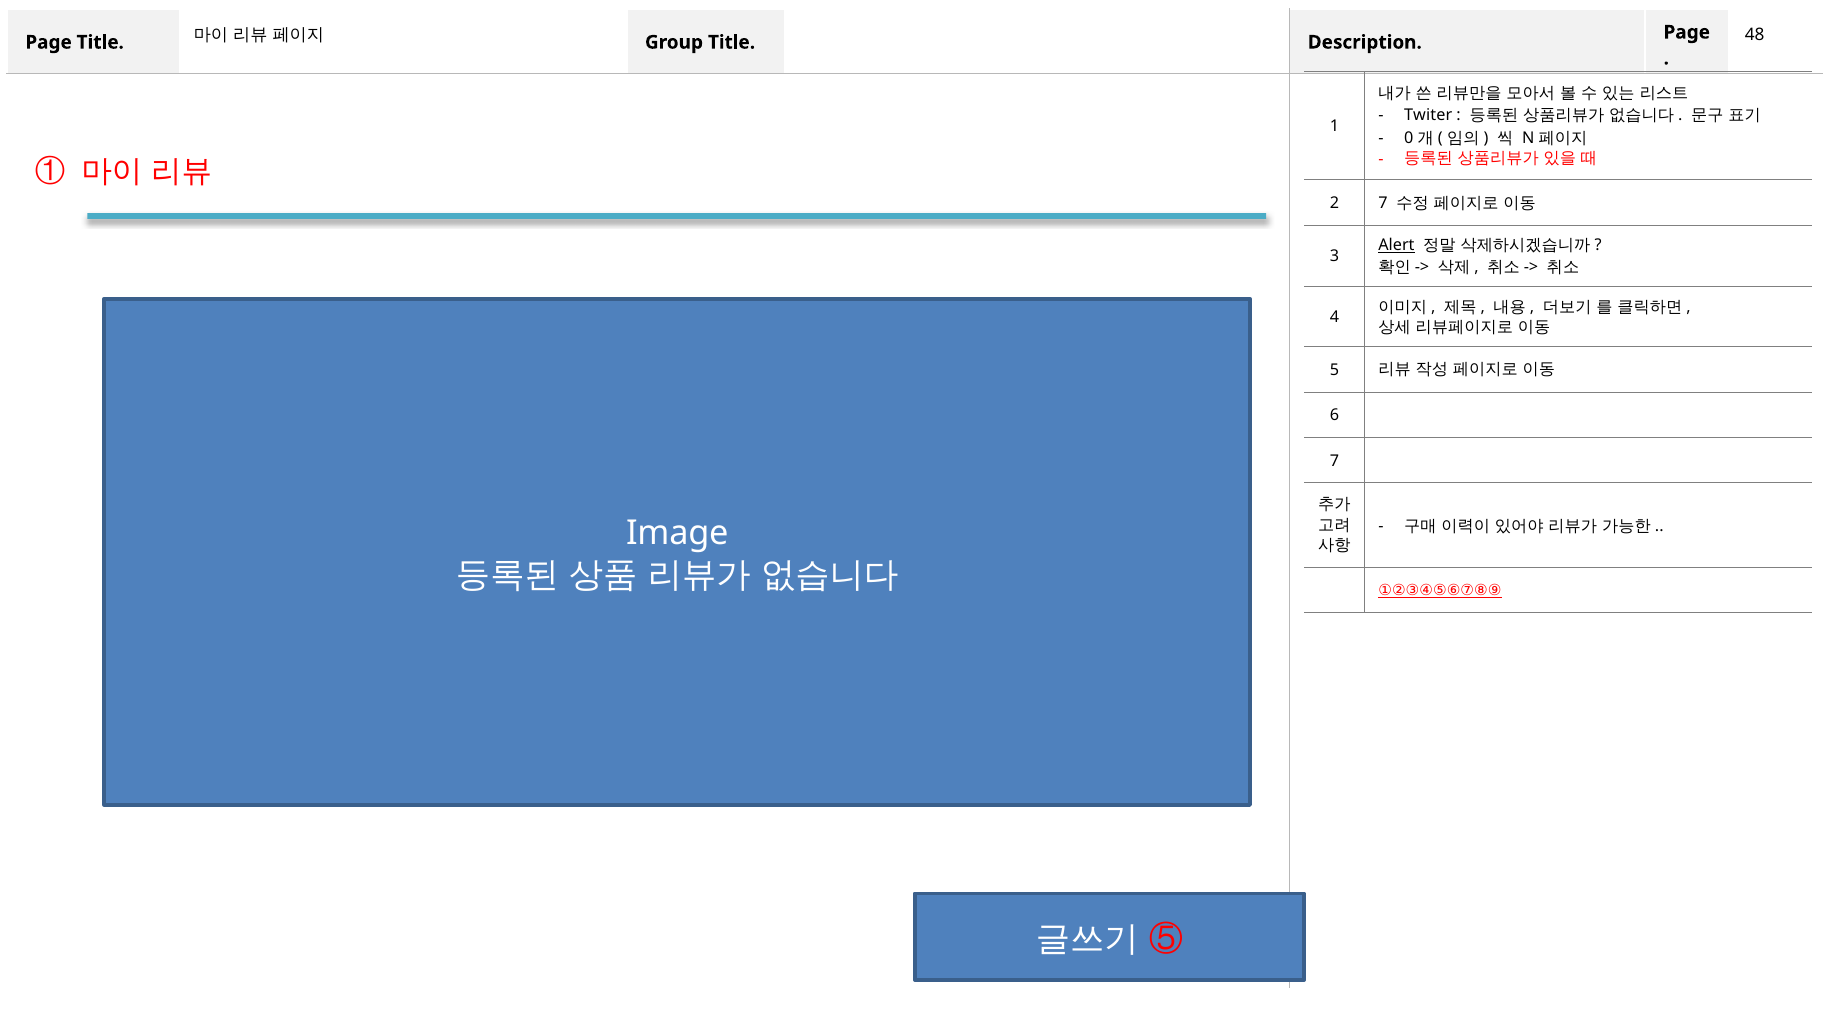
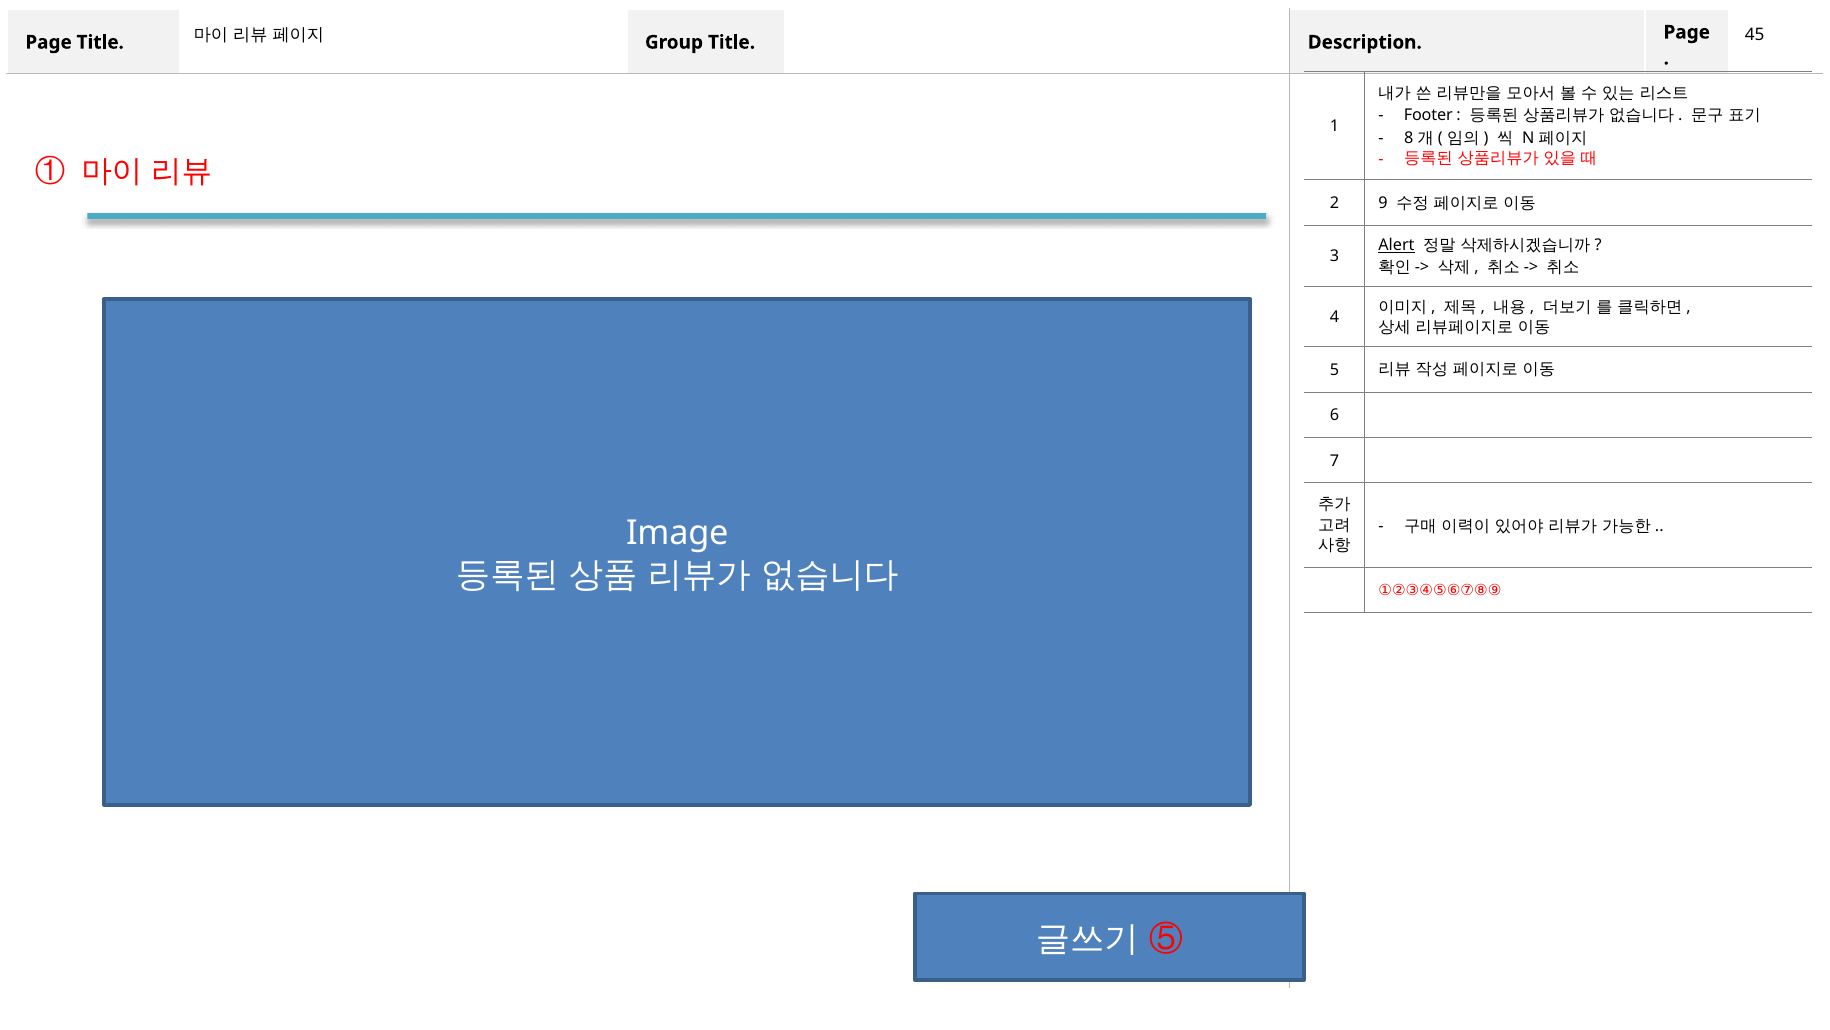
48: 48 -> 45 (1755, 34)
Twiter: Twiter -> Footer (1428, 115)
0: 0 -> 8 (1409, 138)
2 7: 7 -> 9 (1383, 203)
①②③④⑤⑥⑦⑧⑨ underline: present -> none (1440, 590)
